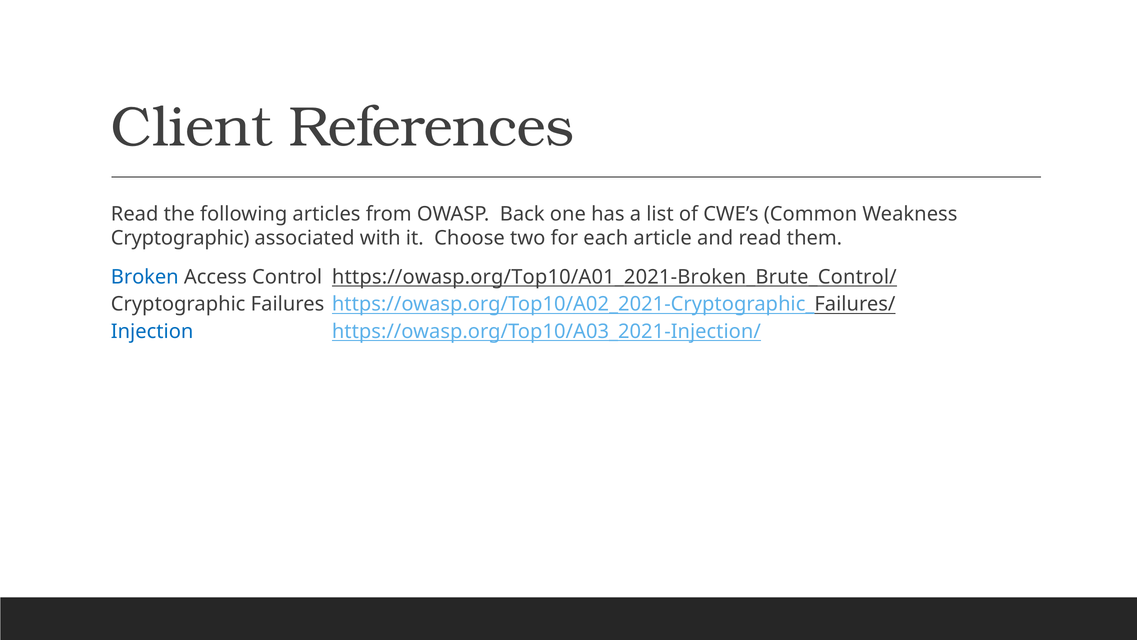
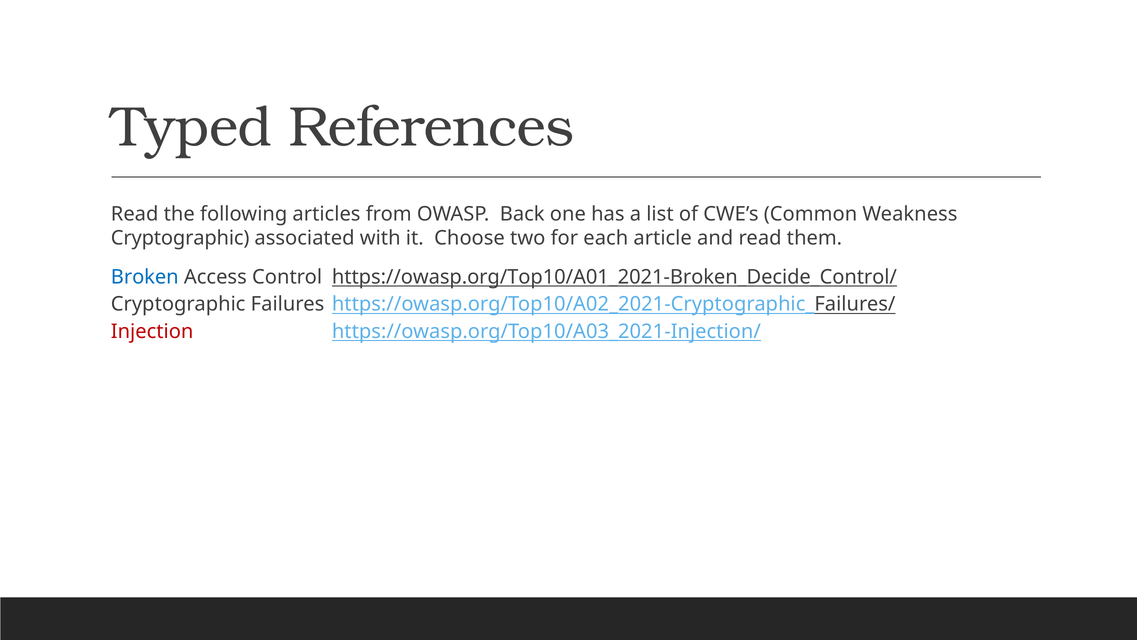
Client: Client -> Typed (192, 127)
https://owasp.org/Top10/A01_2021-Broken_Brute_Control/: https://owasp.org/Top10/A01_2021-Broken_Brute_Control/ -> https://owasp.org/Top10/A01_2021-Broken_Decide_Control/ (614, 277)
Injection colour: blue -> red (152, 331)
